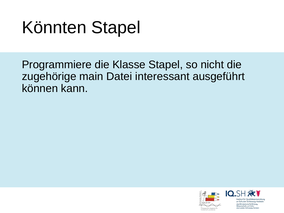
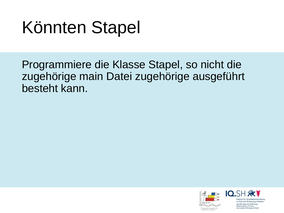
Datei interessant: interessant -> zugehörige (162, 77)
können: können -> besteht (40, 88)
